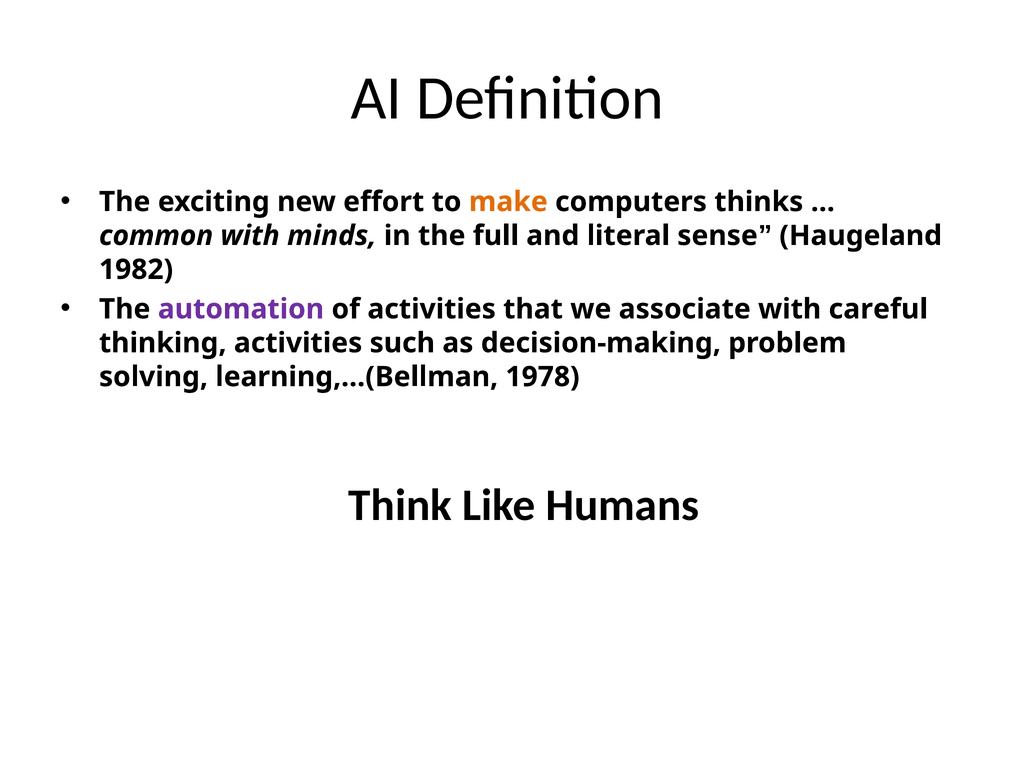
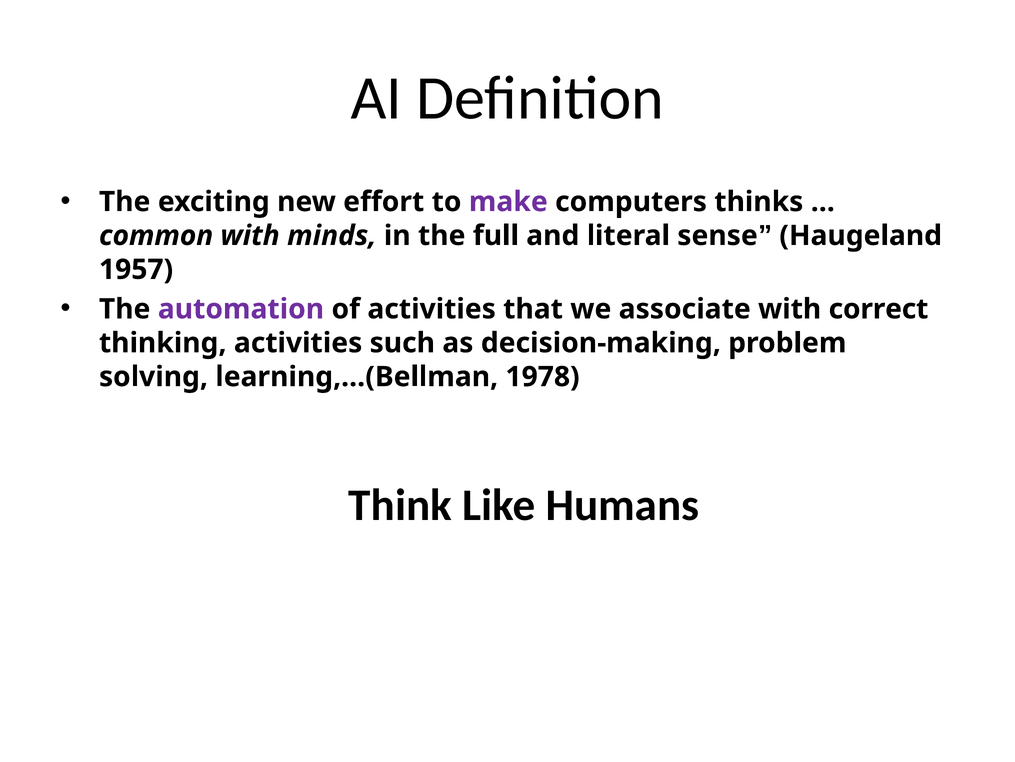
make colour: orange -> purple (508, 202)
1982: 1982 -> 1957 (136, 269)
careful: careful -> correct (878, 309)
